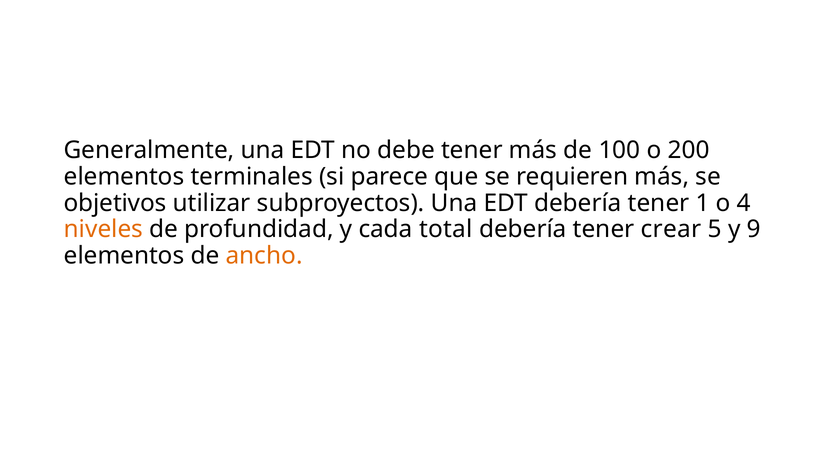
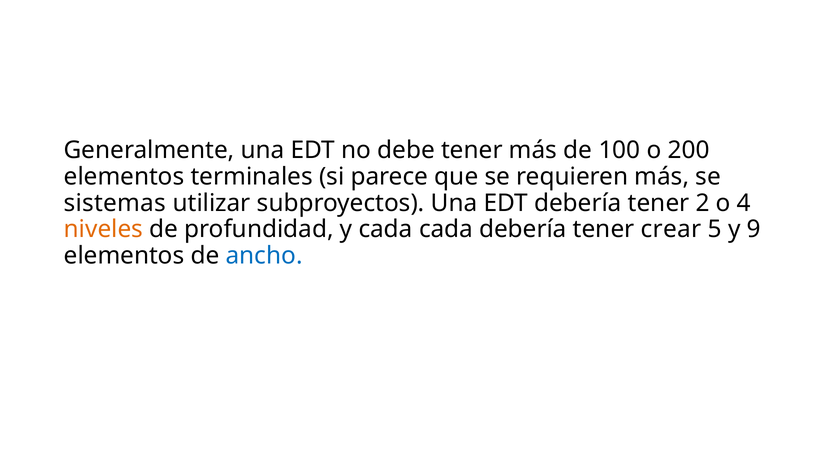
objetivos: objetivos -> sistemas (115, 203)
1: 1 -> 2 (703, 203)
cada total: total -> cada (446, 229)
ancho colour: orange -> blue (264, 256)
